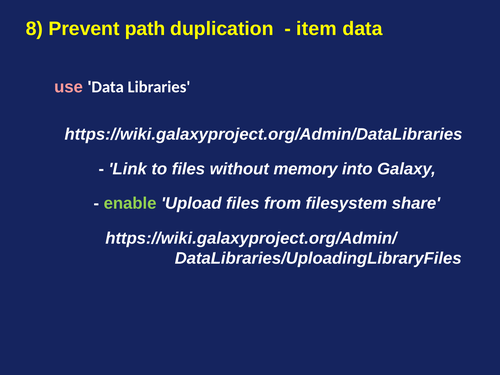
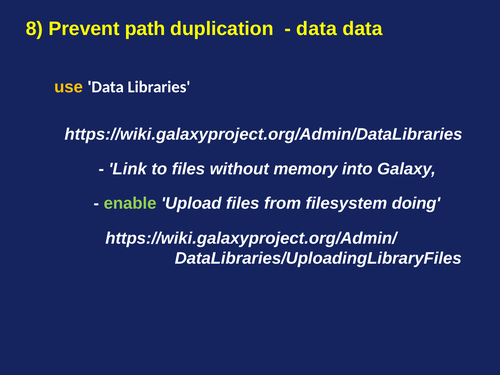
item: item -> data (317, 29)
use colour: pink -> yellow (69, 87)
share: share -> doing (416, 203)
